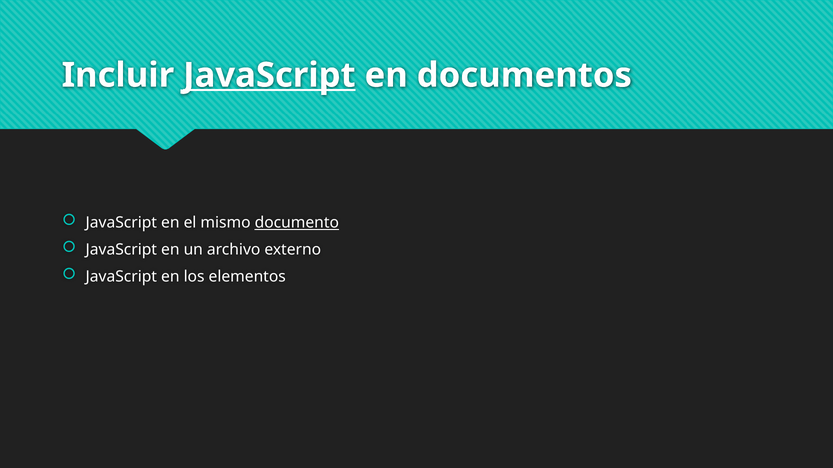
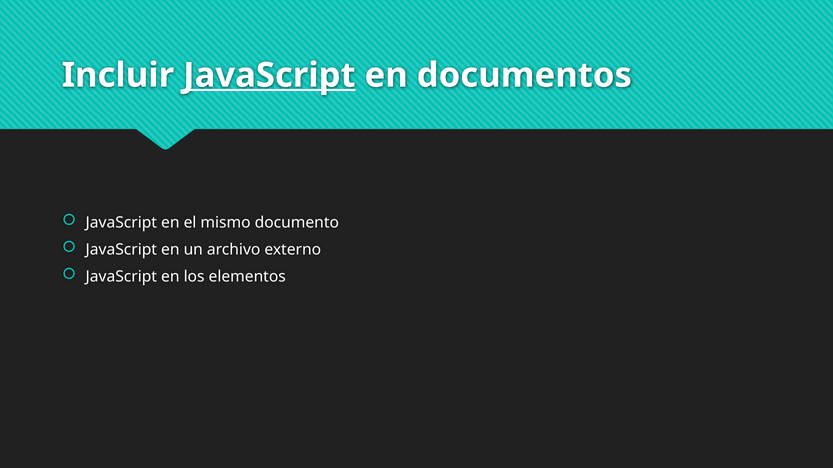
documento underline: present -> none (297, 223)
